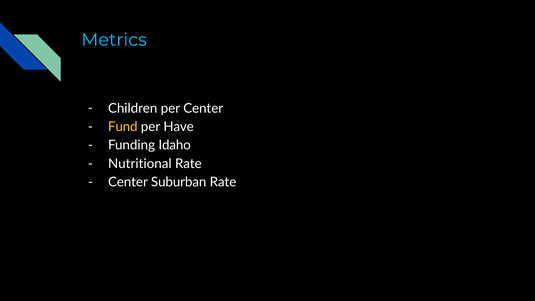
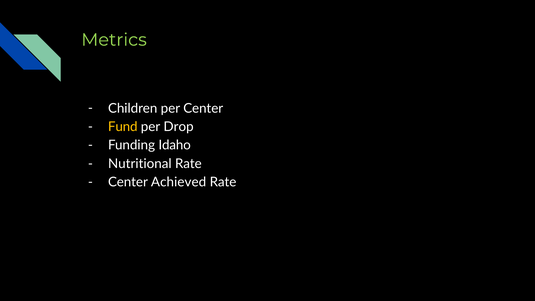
Metrics colour: light blue -> light green (114, 40)
Have: Have -> Drop (179, 127)
Suburban: Suburban -> Achieved (179, 182)
